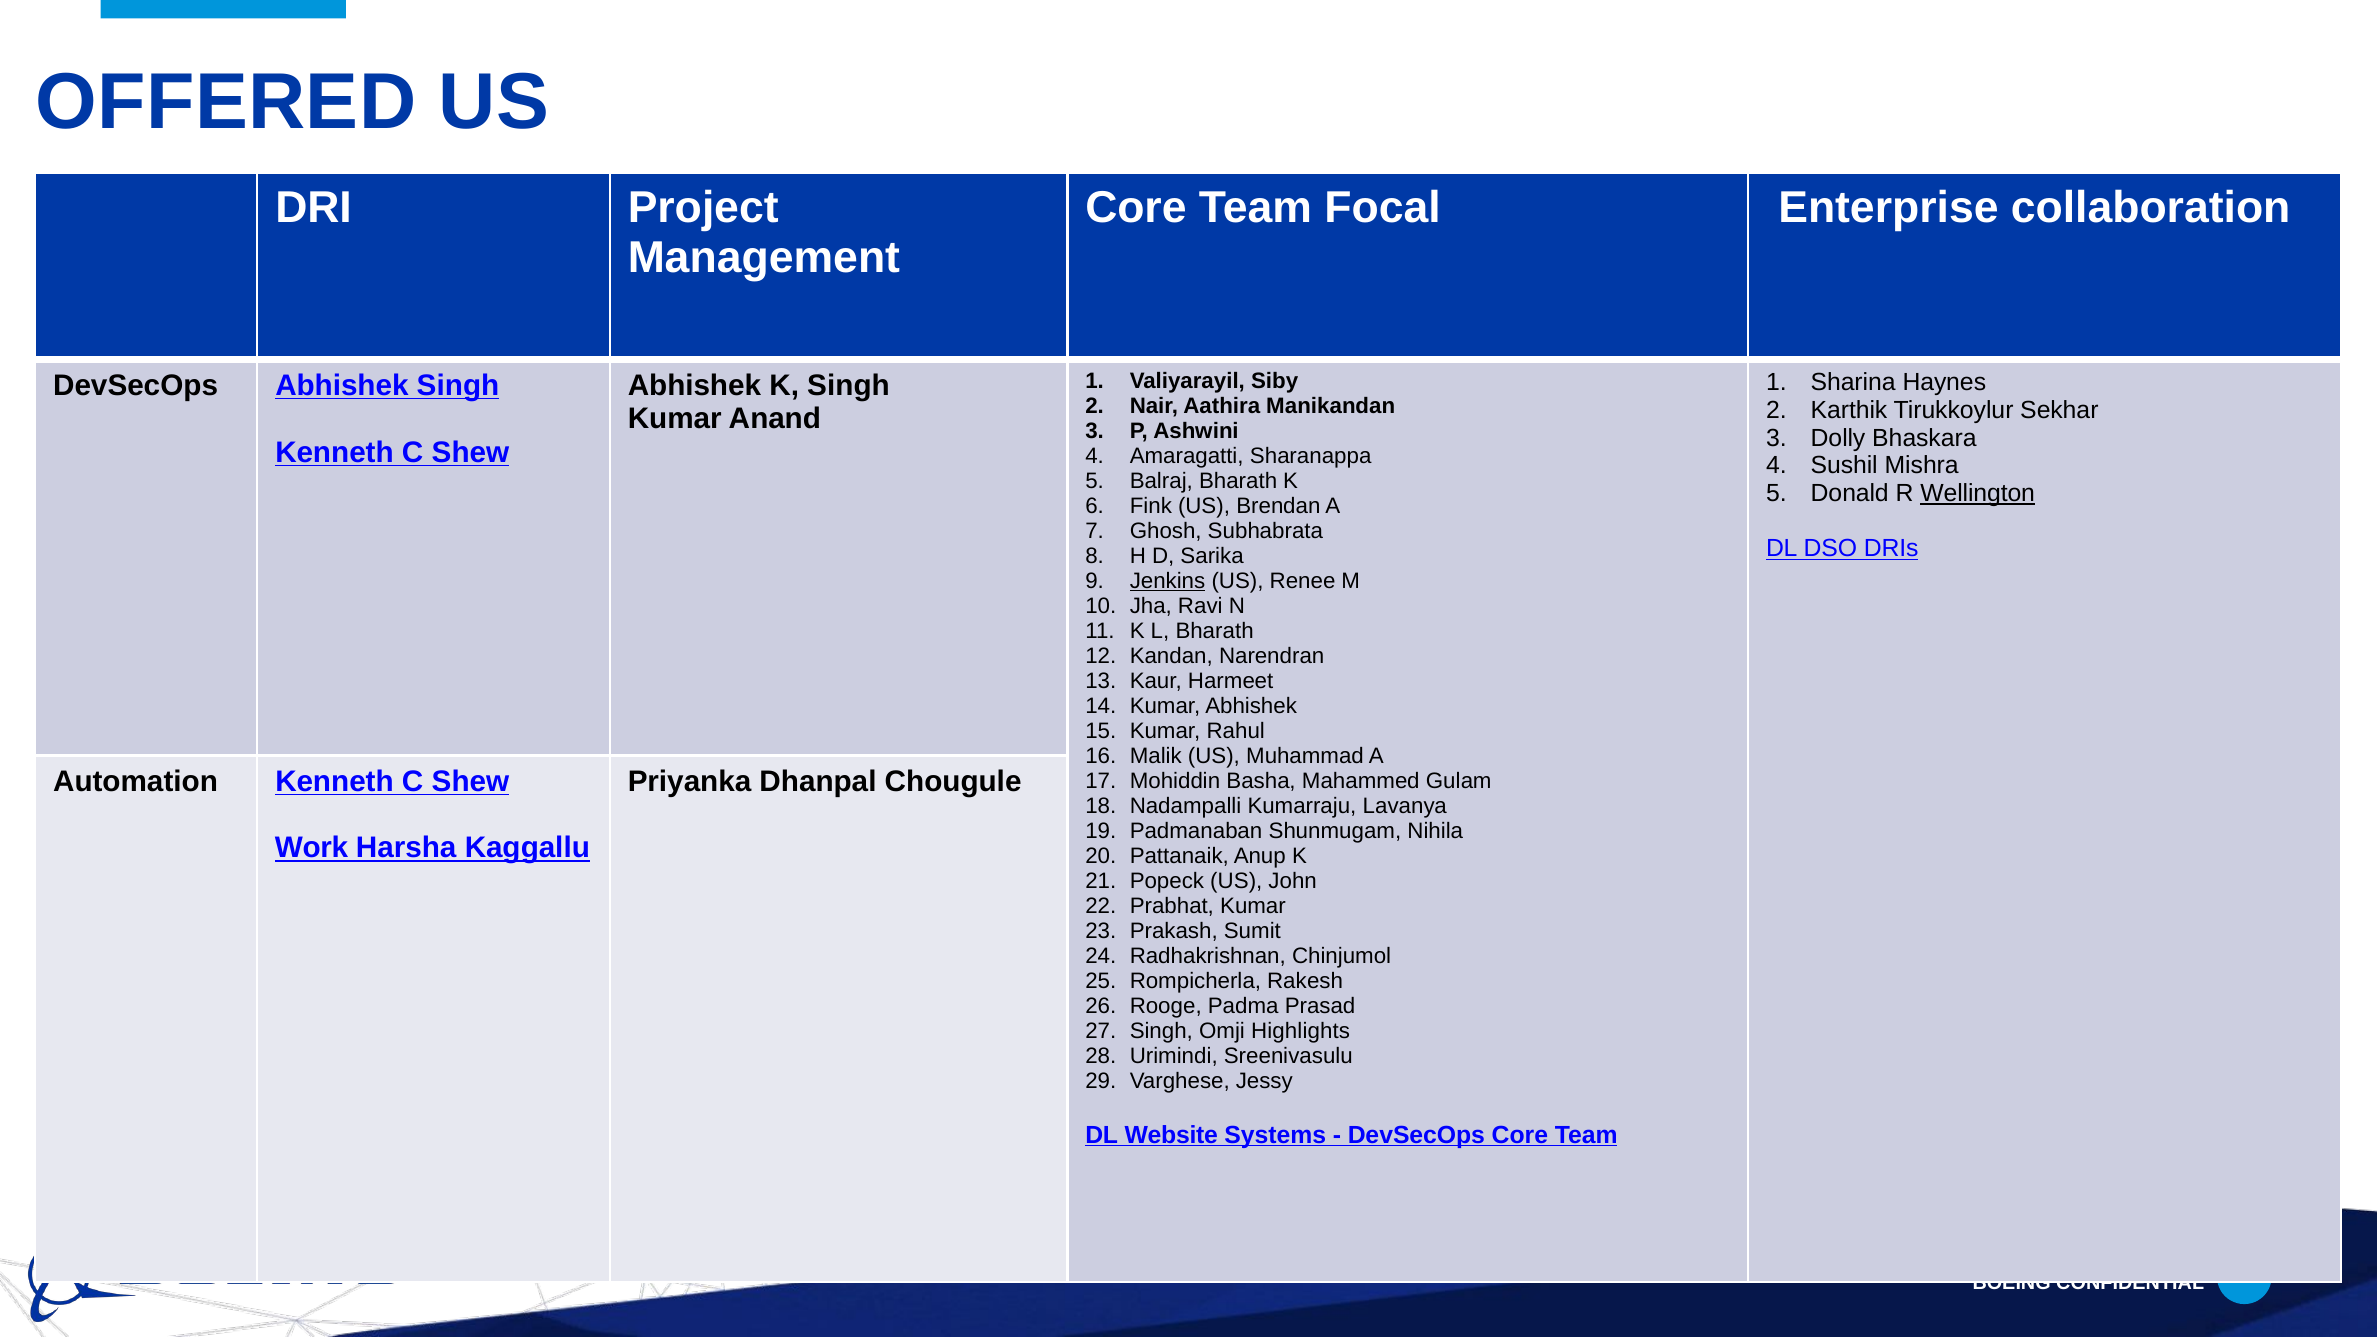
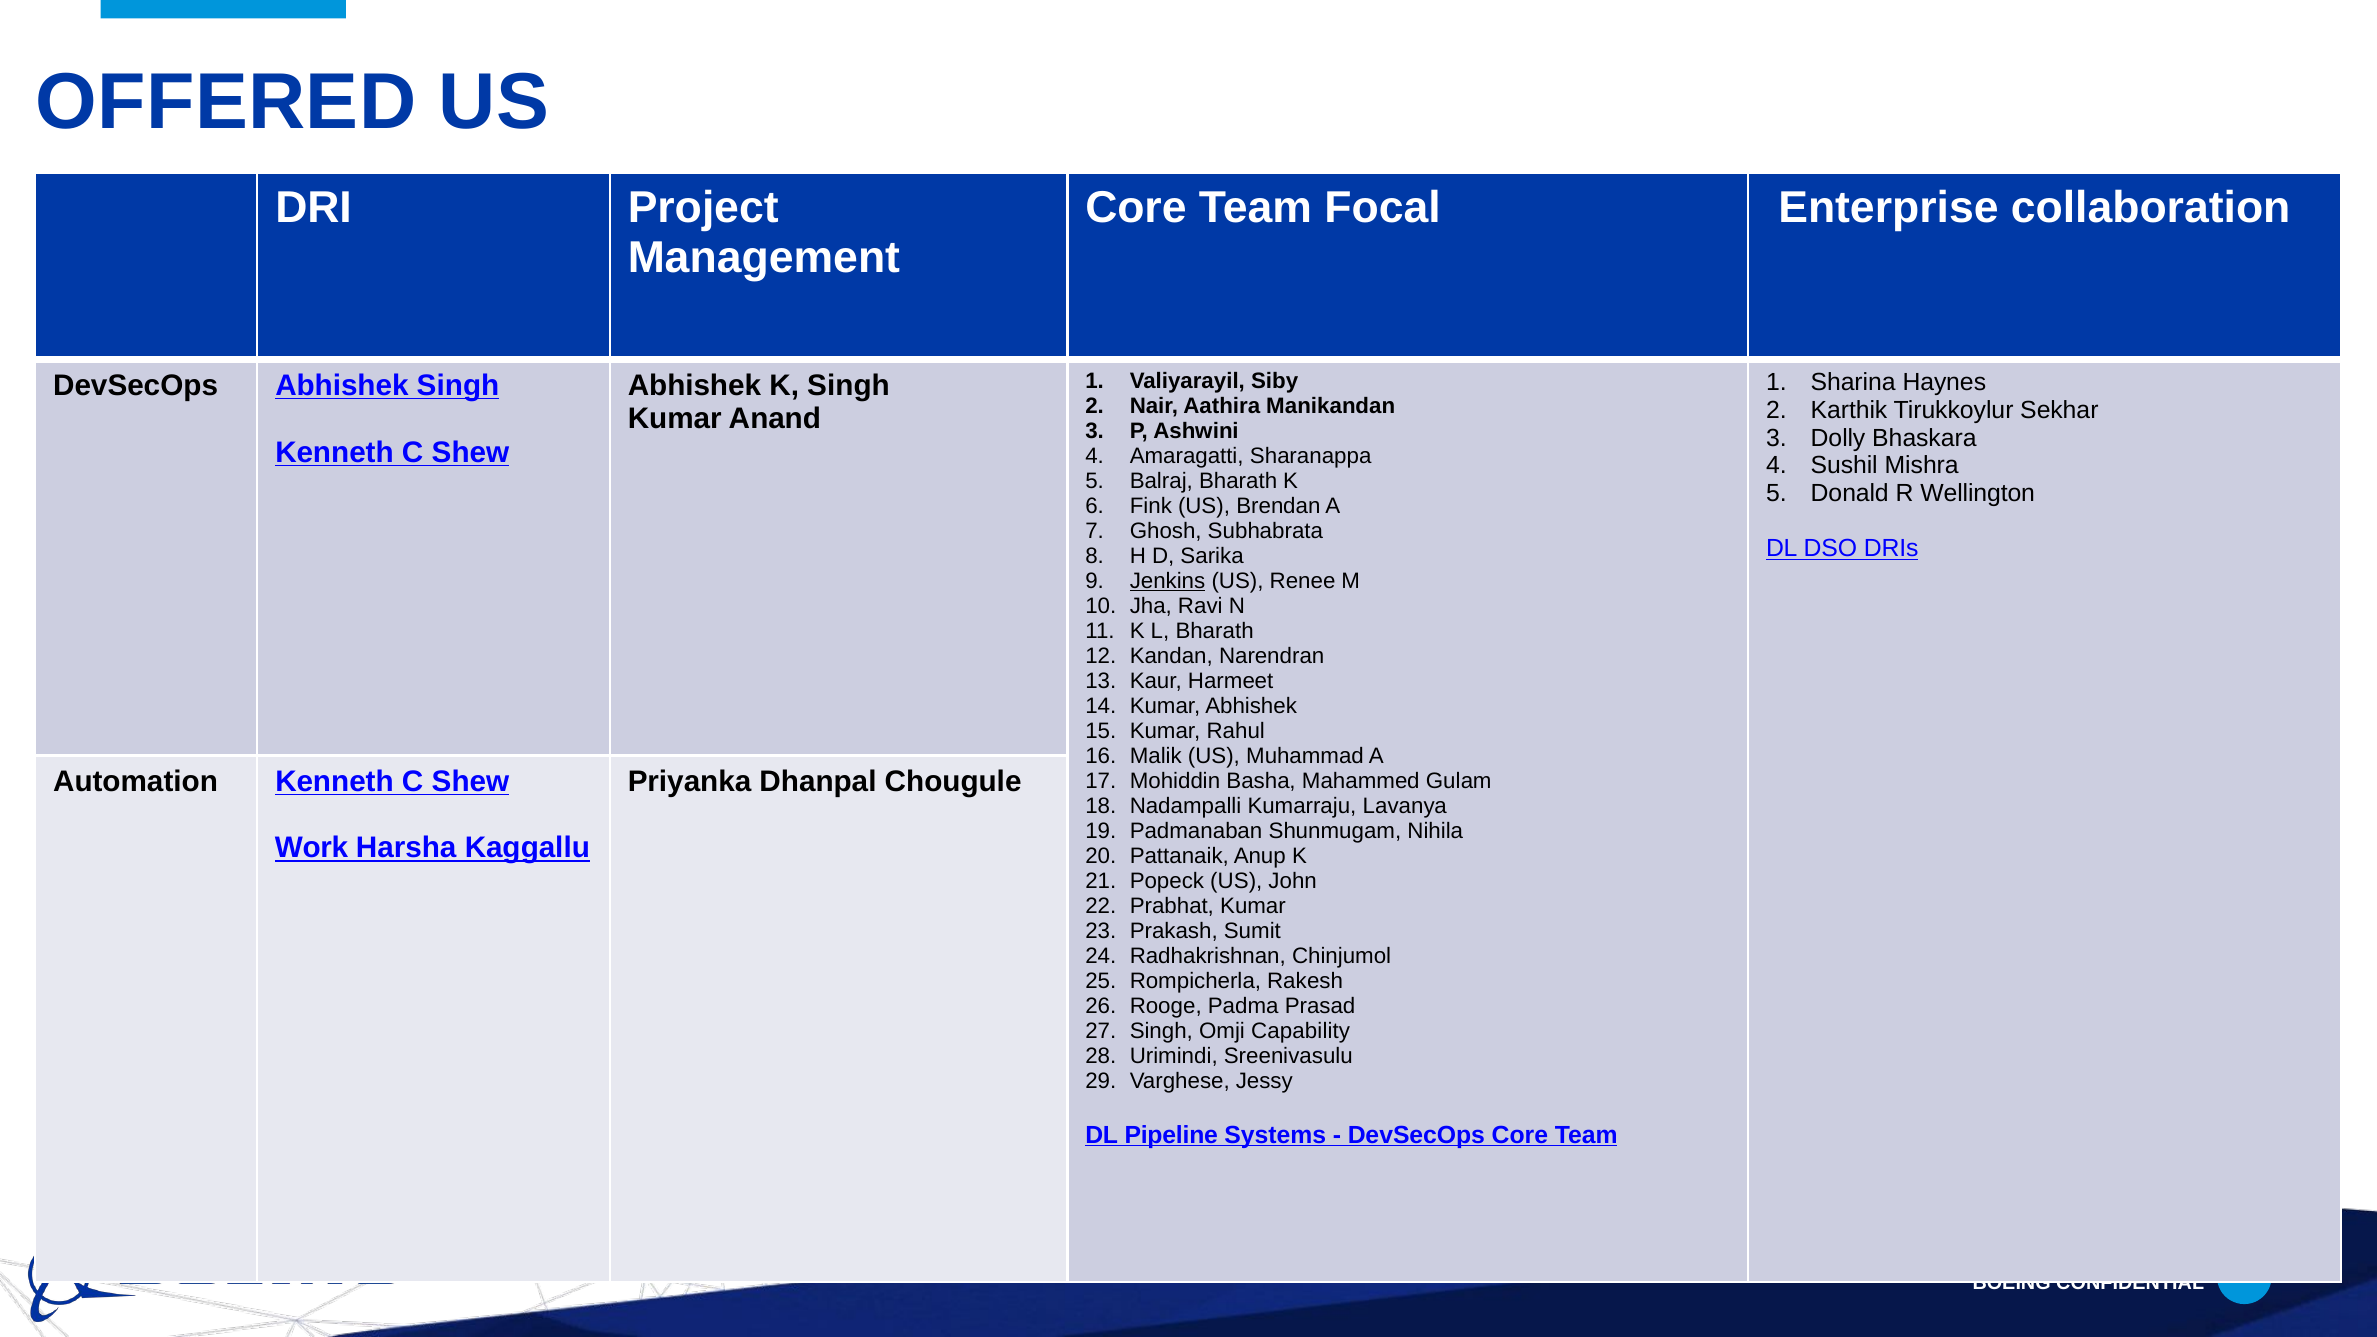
Wellington underline: present -> none (1978, 493)
Highlights: Highlights -> Capability (1301, 1031)
Website: Website -> Pipeline (1171, 1135)
